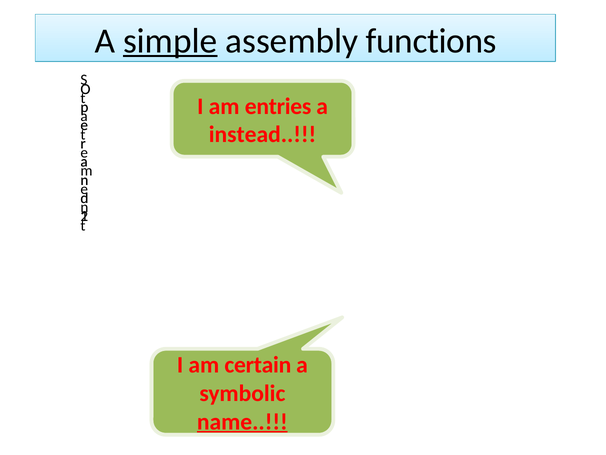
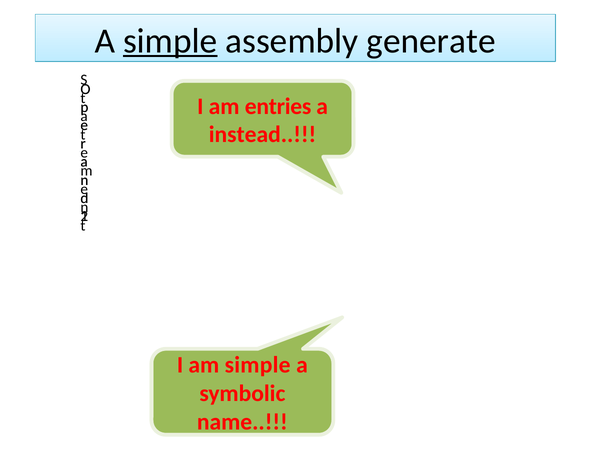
functions: functions -> generate (431, 41)
am certain: certain -> simple (258, 365)
name underline: present -> none (242, 421)
